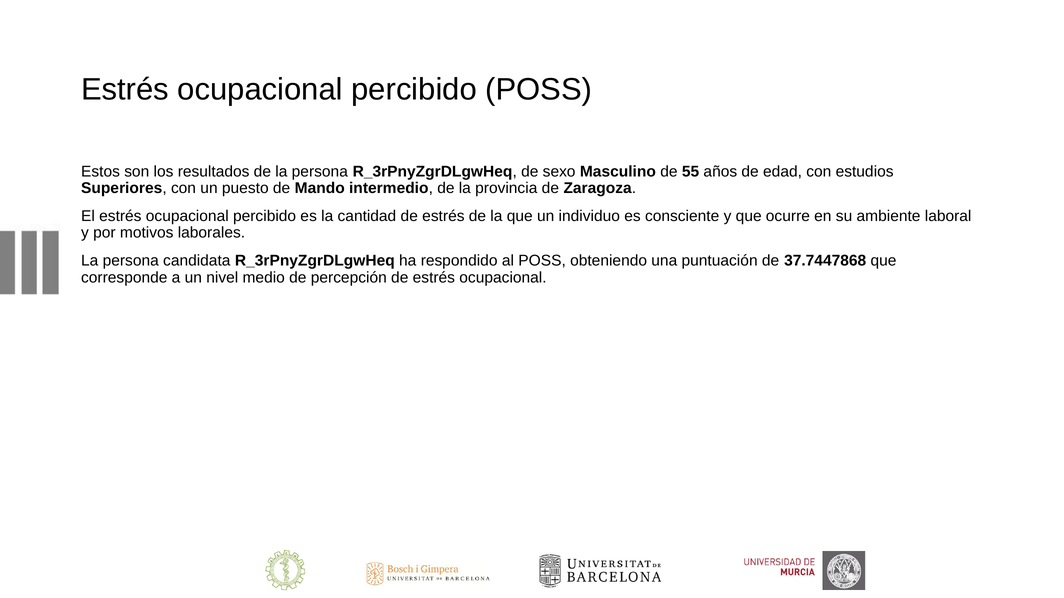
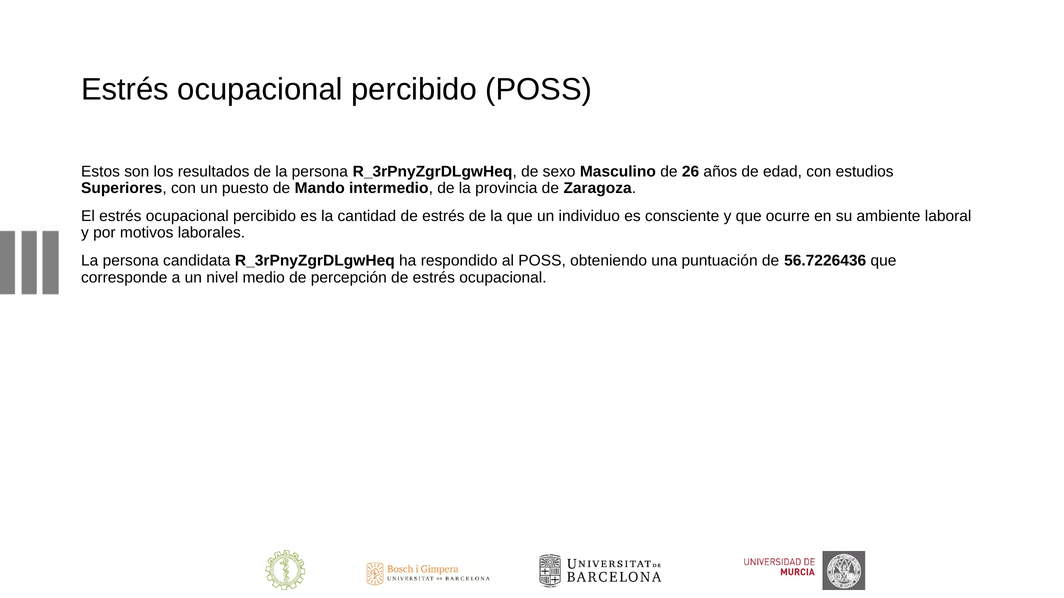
55: 55 -> 26 (691, 172)
37.7447868: 37.7447868 -> 56.7226436 (825, 261)
